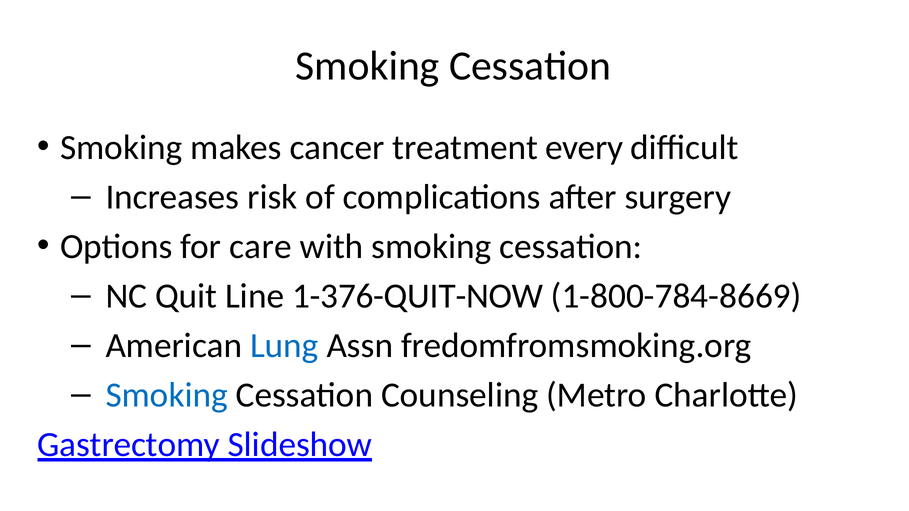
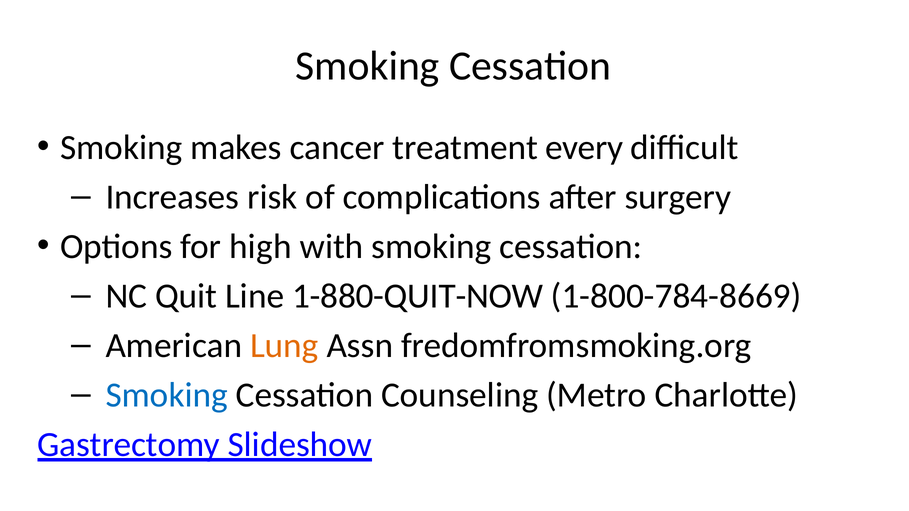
care: care -> high (260, 247)
1-376-QUIT-NOW: 1-376-QUIT-NOW -> 1-880-QUIT-NOW (418, 296)
Lung colour: blue -> orange (284, 346)
